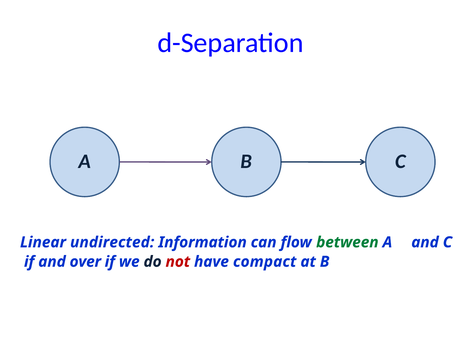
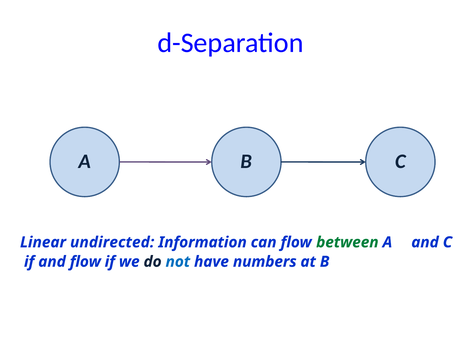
and over: over -> flow (85, 261)
not colour: red -> blue (178, 261)
compact: compact -> numbers (265, 261)
